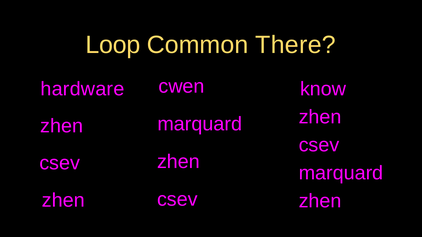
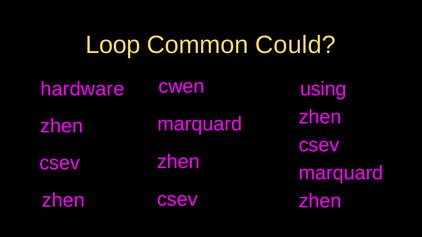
There: There -> Could (296, 45)
know: know -> using (323, 89)
